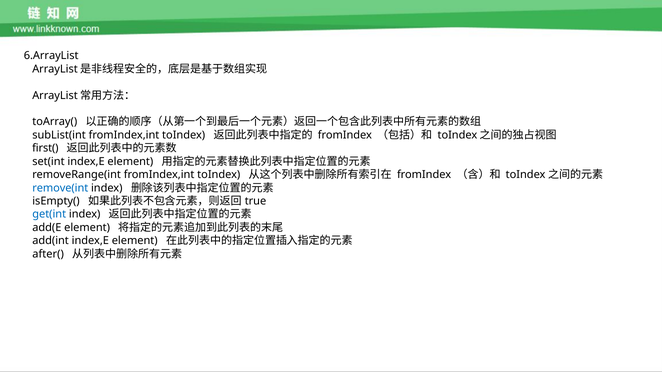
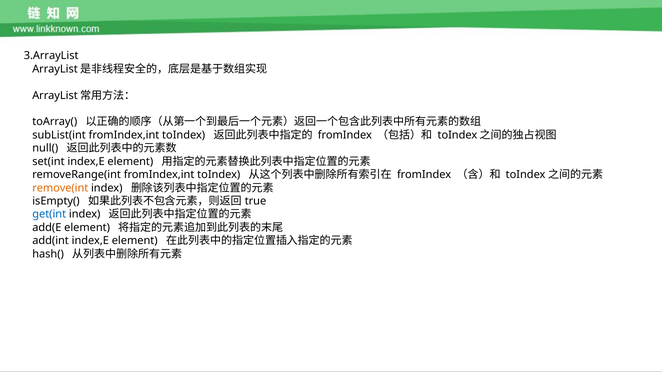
6.ArrayList: 6.ArrayList -> 3.ArrayList (51, 56)
first(: first( -> null( (45, 148)
remove(int colour: blue -> orange (60, 188)
after(: after( -> hash( (48, 254)
